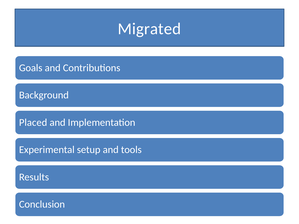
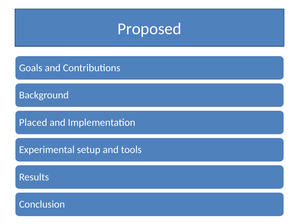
Migrated: Migrated -> Proposed (149, 29)
